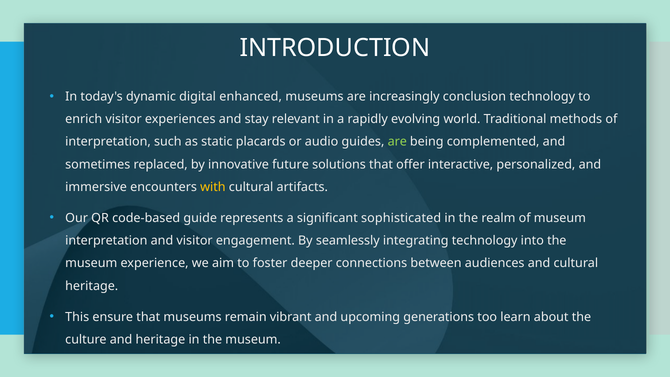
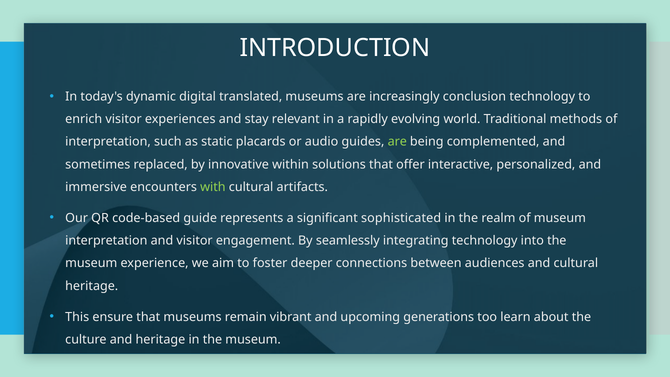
enhanced: enhanced -> translated (251, 97)
future: future -> within (290, 164)
with colour: yellow -> light green (213, 187)
